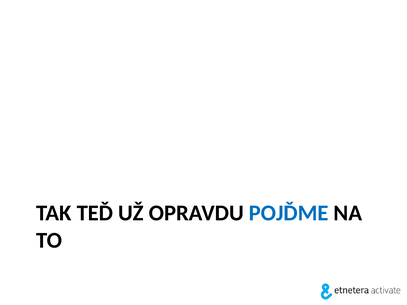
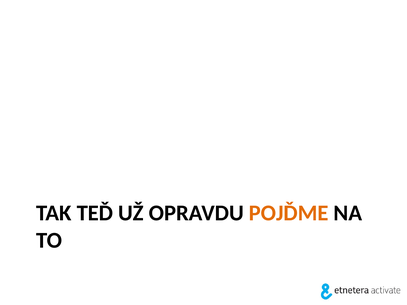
POJĎME colour: blue -> orange (289, 213)
